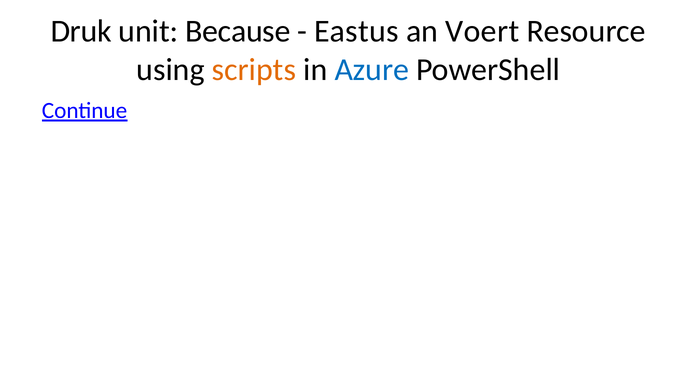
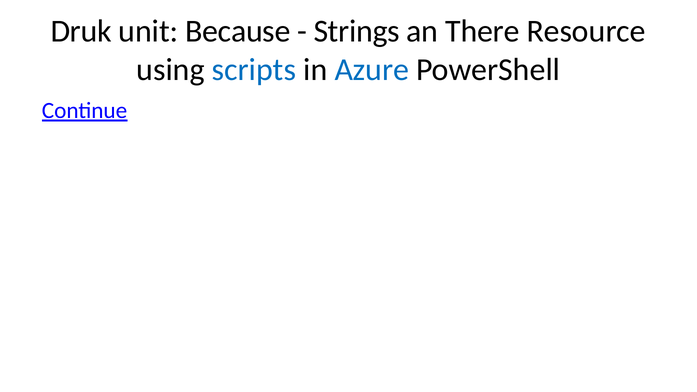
Eastus: Eastus -> Strings (357, 31)
Voert: Voert -> There (483, 31)
scripts colour: orange -> blue (254, 70)
